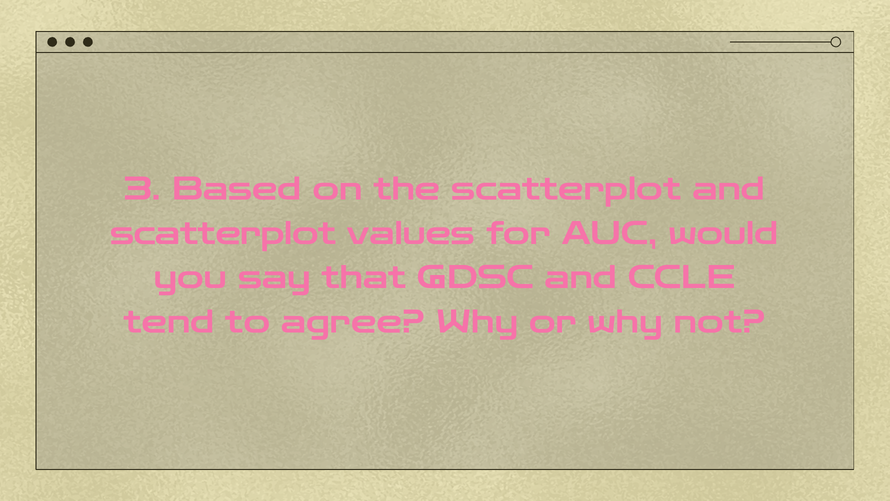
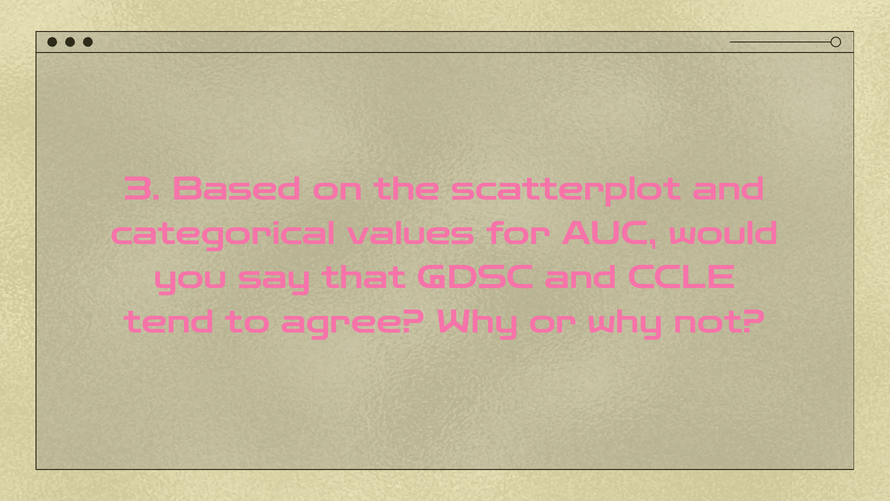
scatterplot: scatterplot -> categorical (223, 233)
